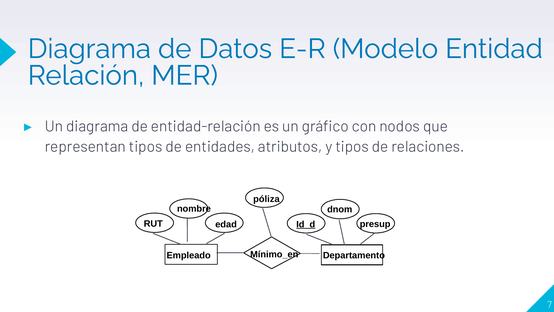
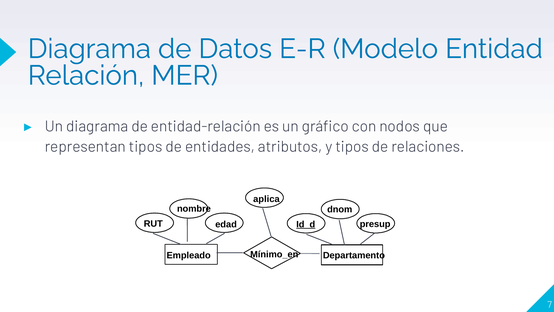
póliza: póliza -> aplica (266, 199)
